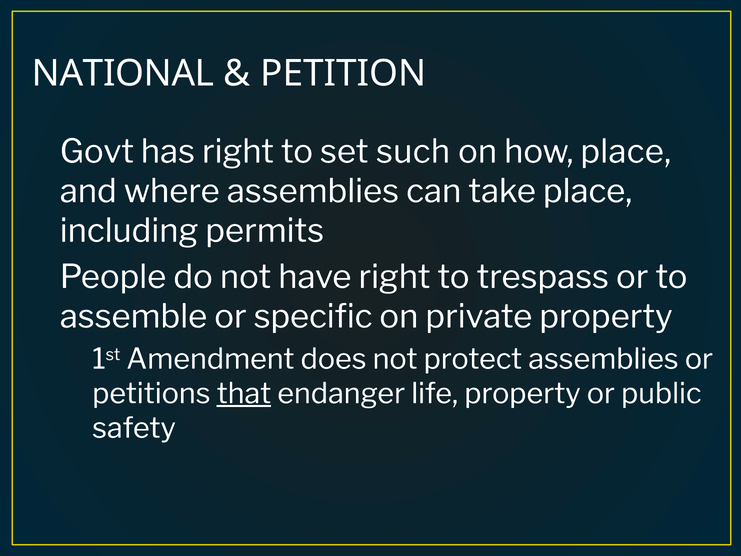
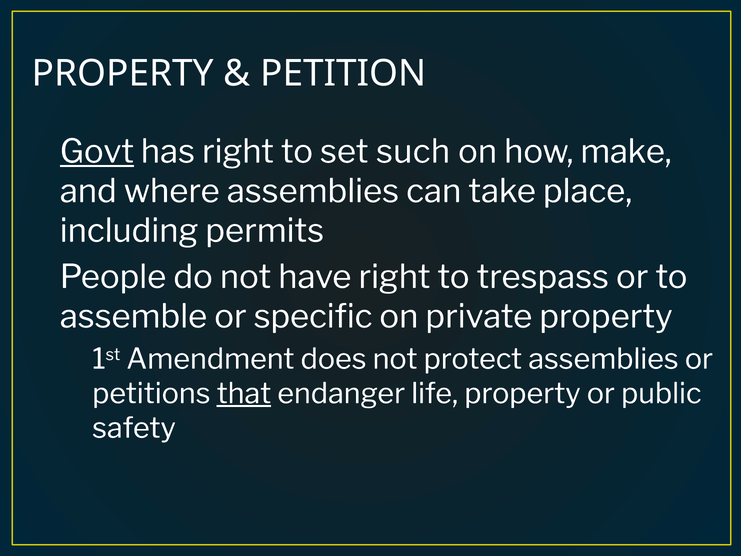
NATIONAL: NATIONAL -> PROPERTY (123, 74)
Govt underline: none -> present (97, 152)
how place: place -> make (626, 152)
